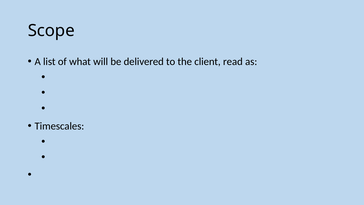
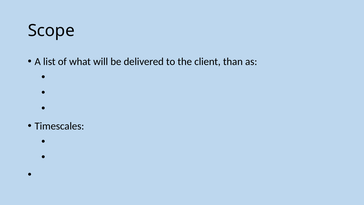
read: read -> than (233, 62)
